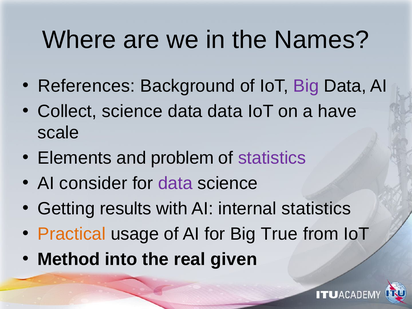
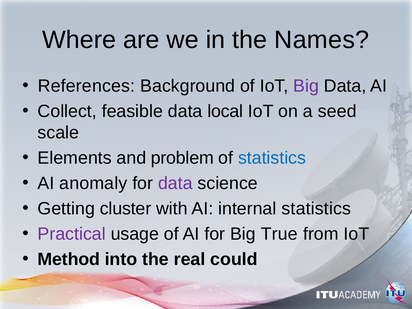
Collect science: science -> feasible (132, 111)
data data: data -> local (225, 111)
have: have -> seed (337, 111)
statistics colour: purple -> blue (272, 158)
consider: consider -> anomaly (93, 183)
results: results -> cluster (126, 209)
Practical colour: orange -> purple (72, 234)
given: given -> could (234, 259)
